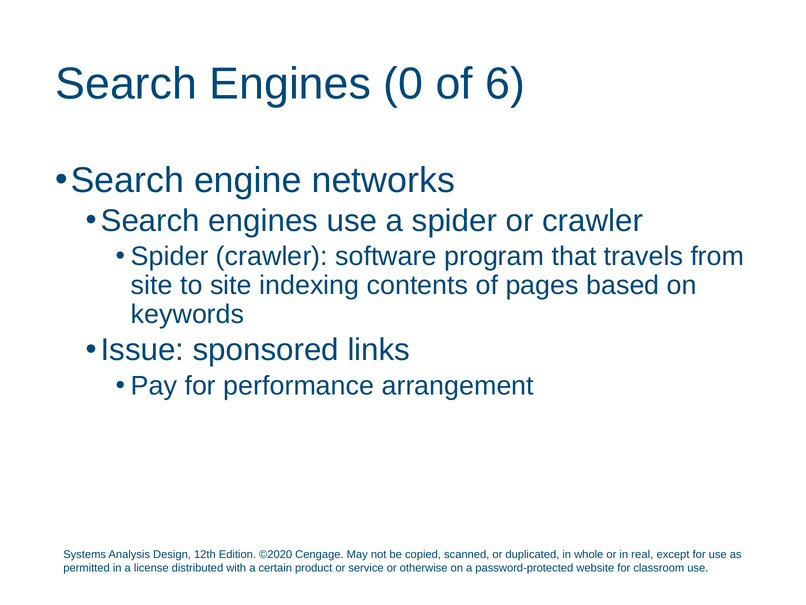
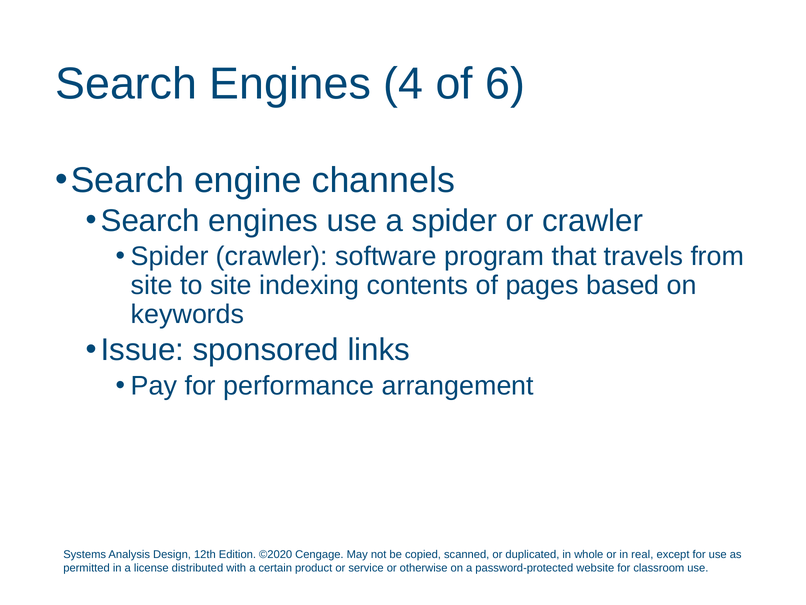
0: 0 -> 4 (403, 84)
networks: networks -> channels (383, 180)
